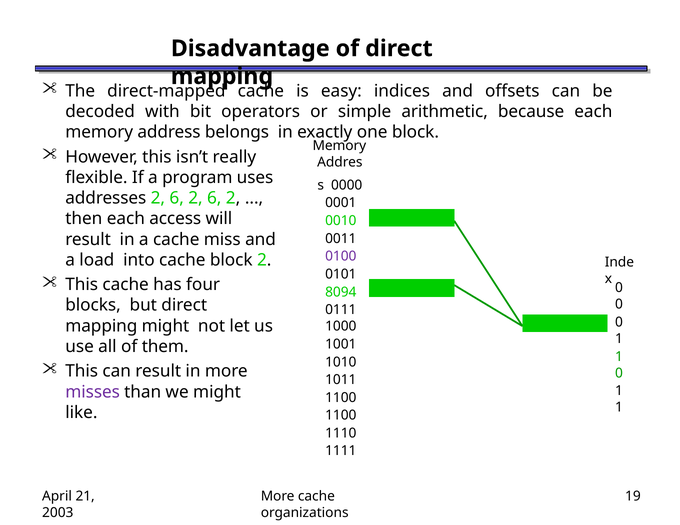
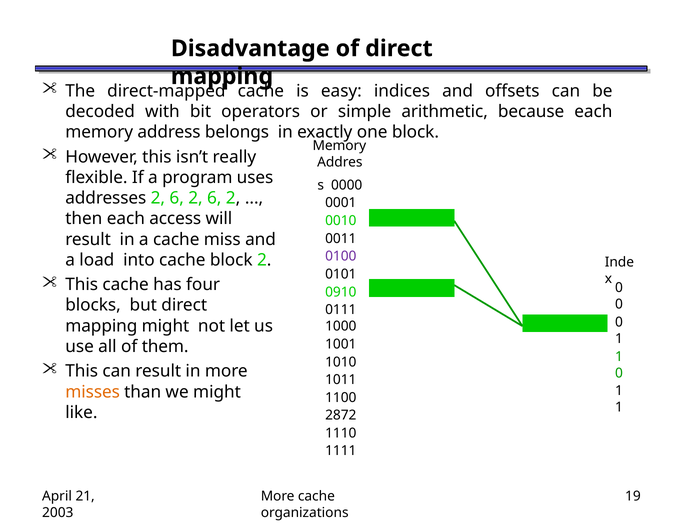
8094: 8094 -> 0910 (341, 292)
misses colour: purple -> orange (93, 392)
1100: 1100 -> 2872 (341, 416)
